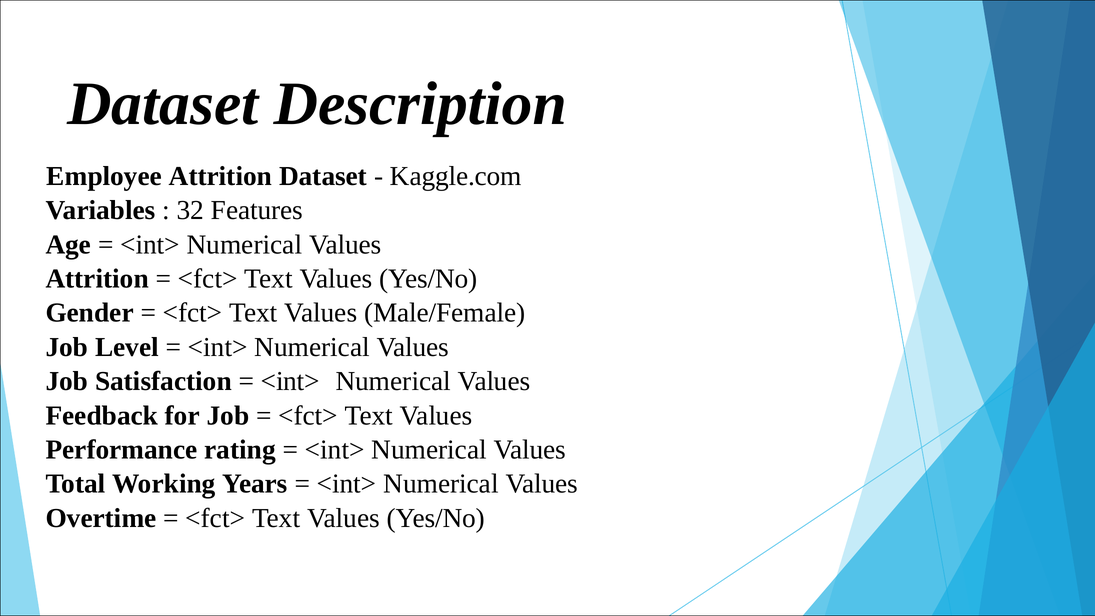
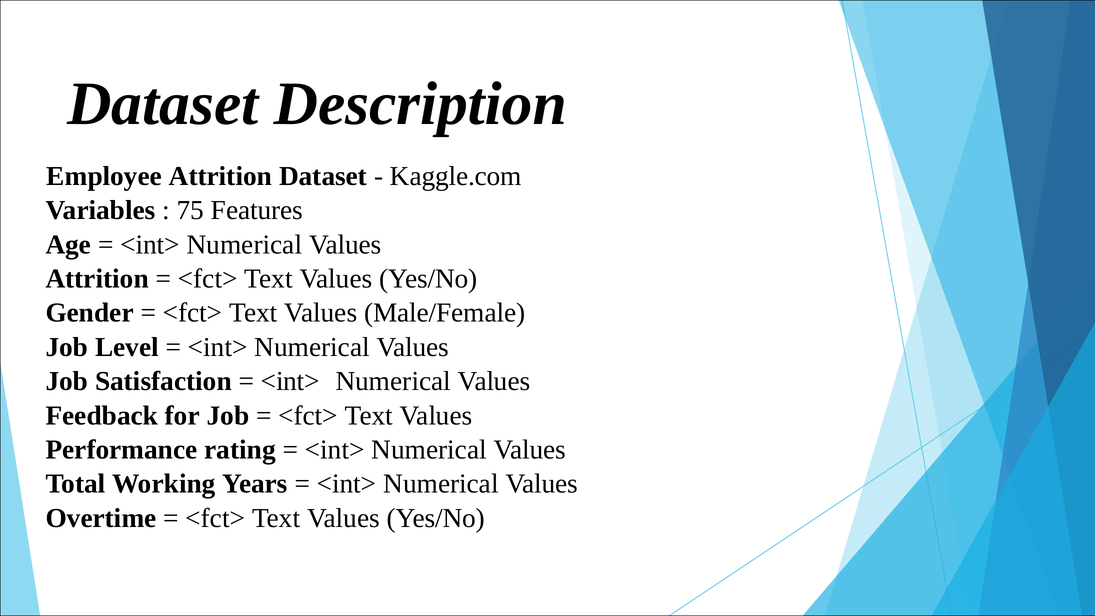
32: 32 -> 75 (190, 210)
